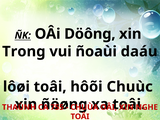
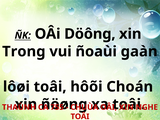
daáu: daáu -> gaàn (139, 52)
Chuùc: Chuùc -> Choán (130, 87)
